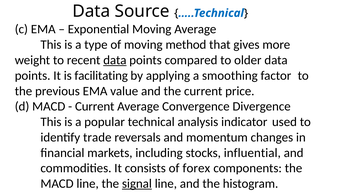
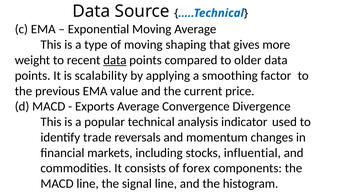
method: method -> shaping (186, 45)
facilitating: facilitating -> scalability (101, 76)
Current: Current -> Exports (95, 106)
signal underline: present -> none (137, 184)
